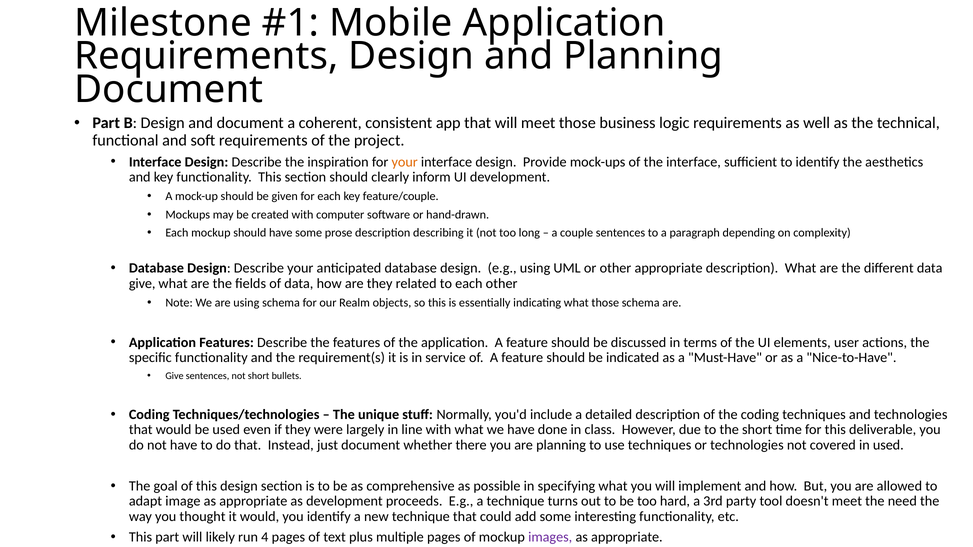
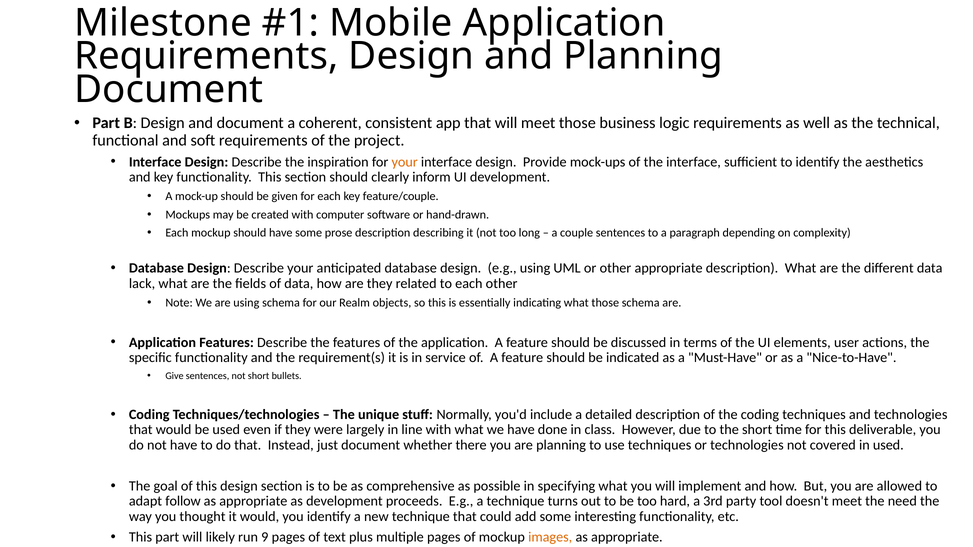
give: give -> lack (142, 284)
image: image -> follow (183, 501)
4: 4 -> 9 (265, 537)
images colour: purple -> orange (550, 537)
